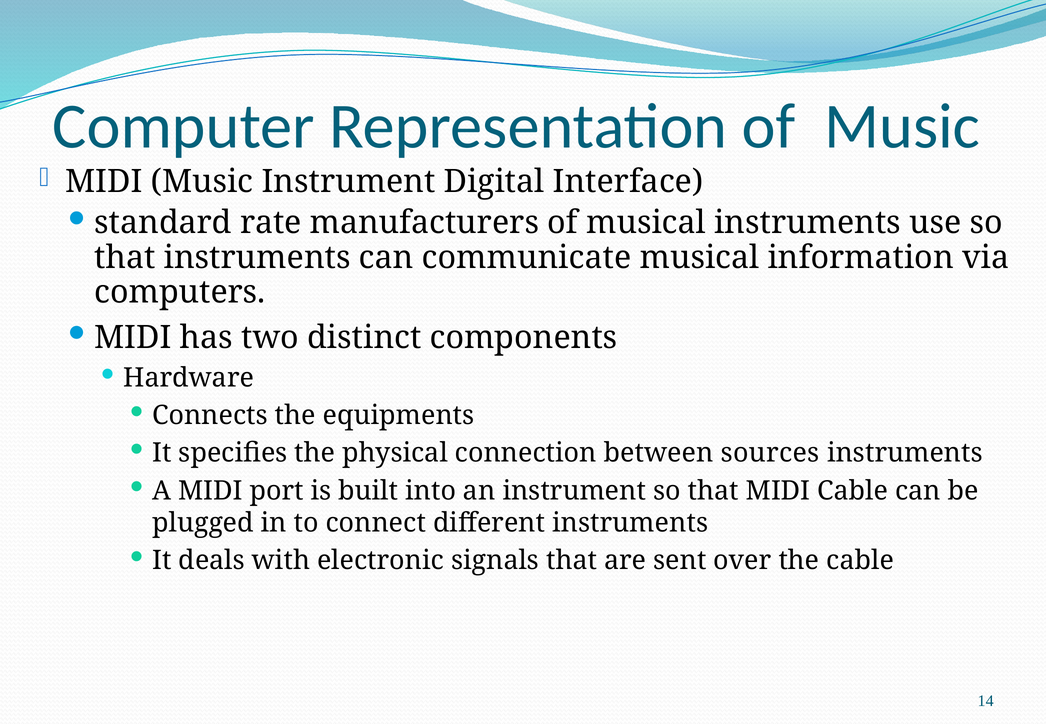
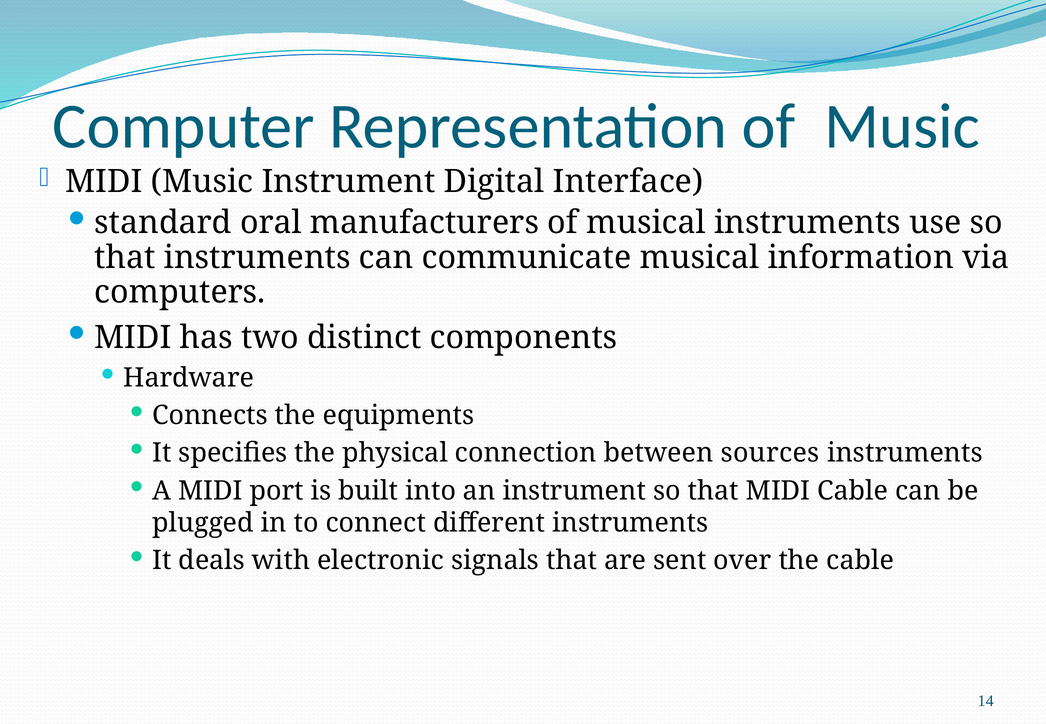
rate: rate -> oral (271, 223)
